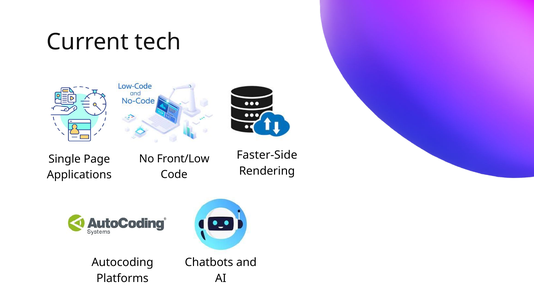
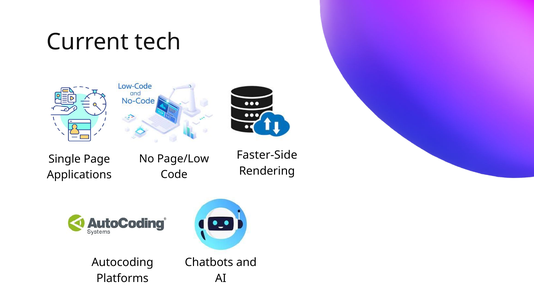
Front/Low: Front/Low -> Page/Low (183, 159)
